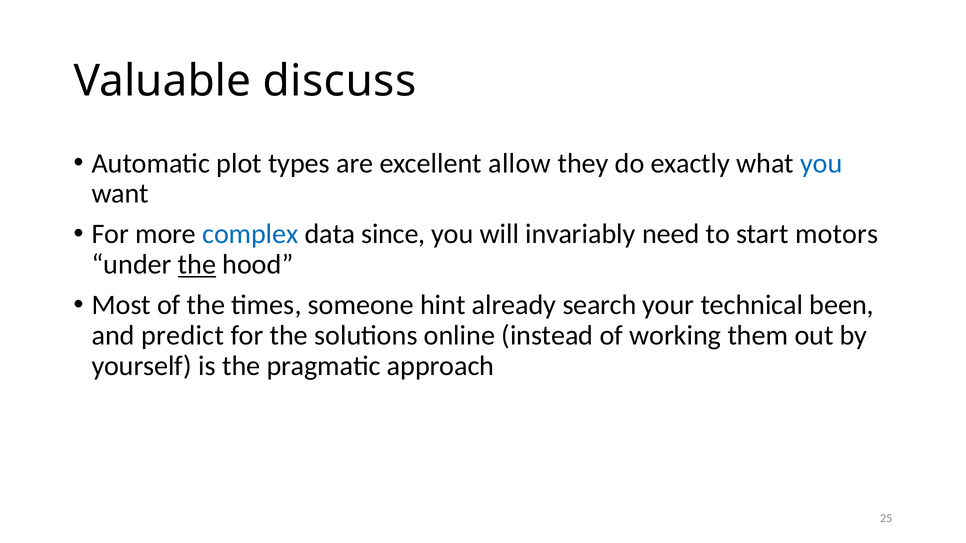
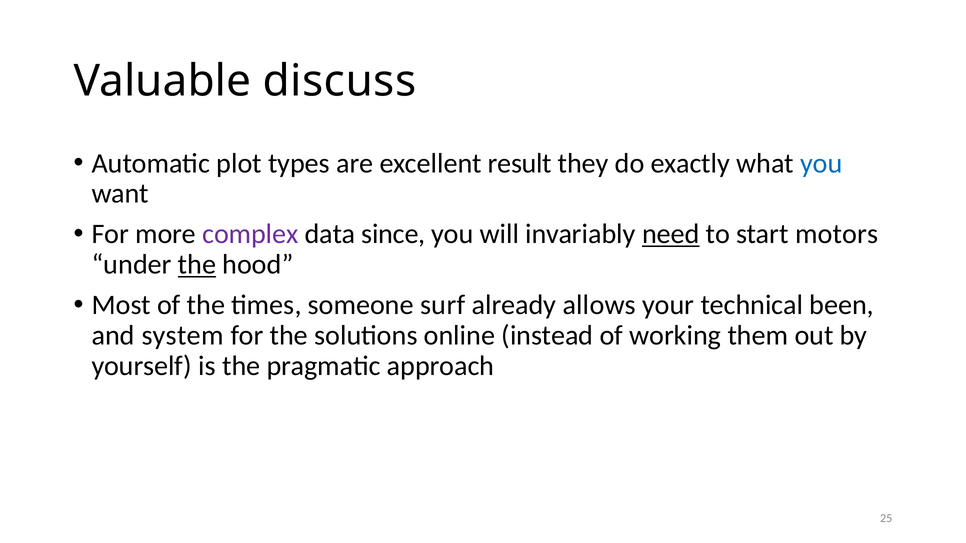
allow: allow -> result (520, 163)
complex colour: blue -> purple (250, 234)
need underline: none -> present (671, 234)
hint: hint -> surf (443, 305)
search: search -> allows (599, 305)
predict: predict -> system (183, 336)
